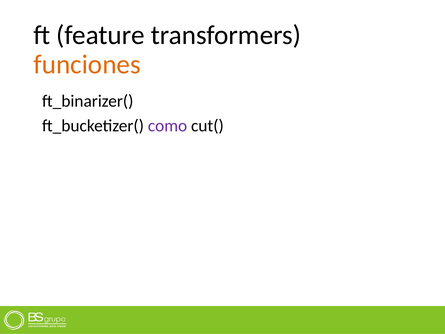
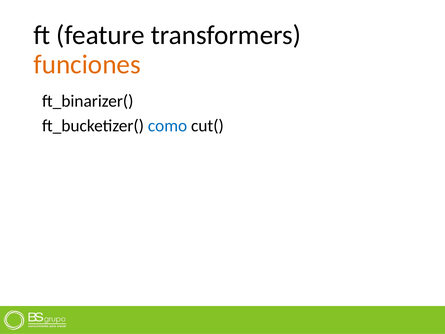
como colour: purple -> blue (168, 126)
